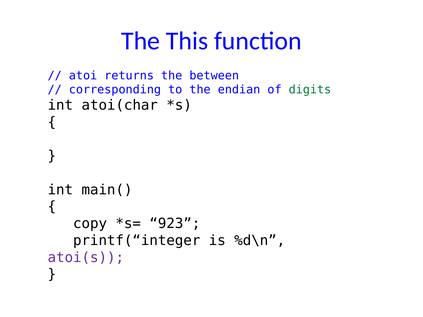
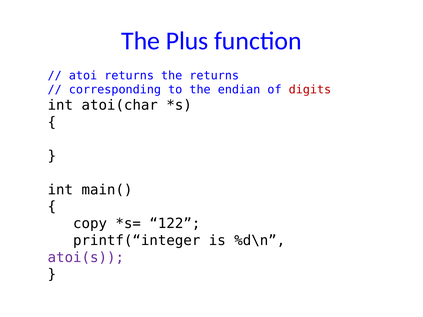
This: This -> Plus (187, 41)
the between: between -> returns (214, 76)
digits colour: green -> red (310, 90)
923: 923 -> 122 (175, 224)
